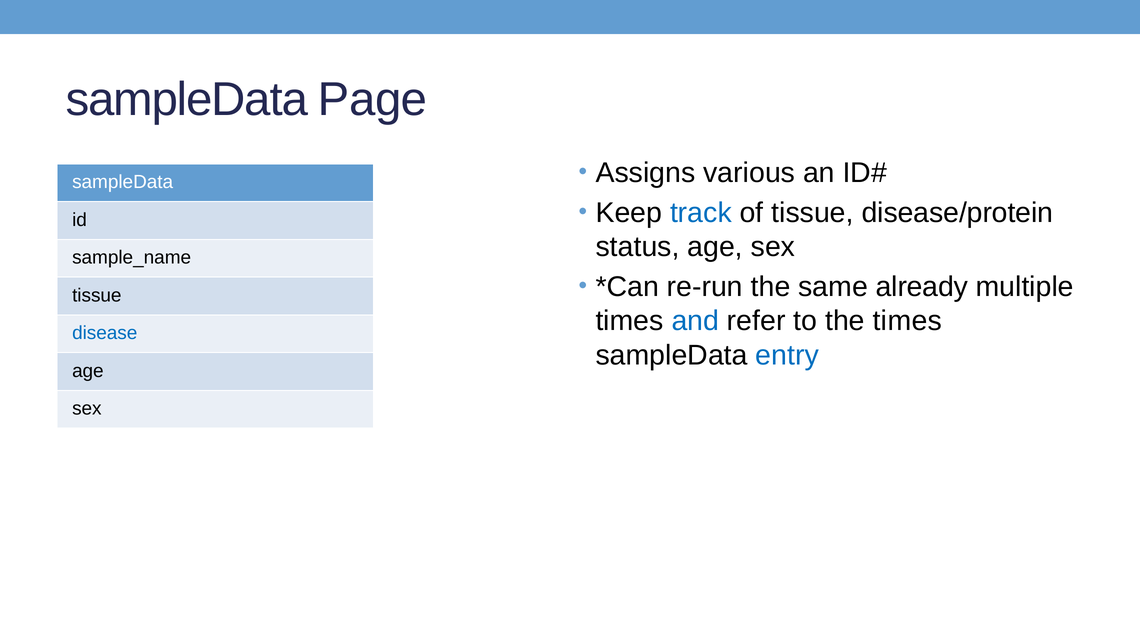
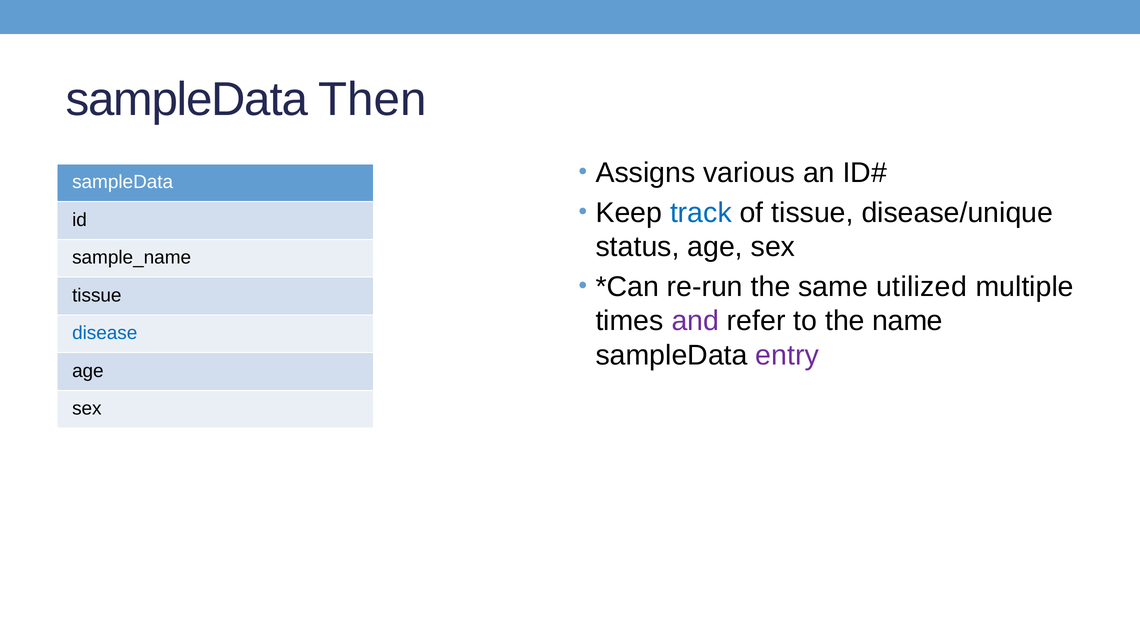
Page: Page -> Then (372, 100)
disease/protein: disease/protein -> disease/unique (957, 213)
already: already -> utilized (922, 287)
and colour: blue -> purple (695, 321)
the times: times -> name (908, 321)
entry colour: blue -> purple (787, 355)
